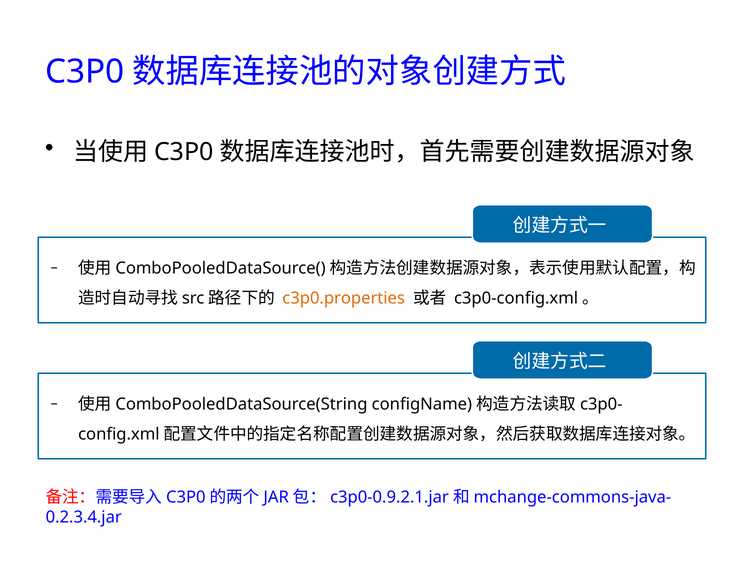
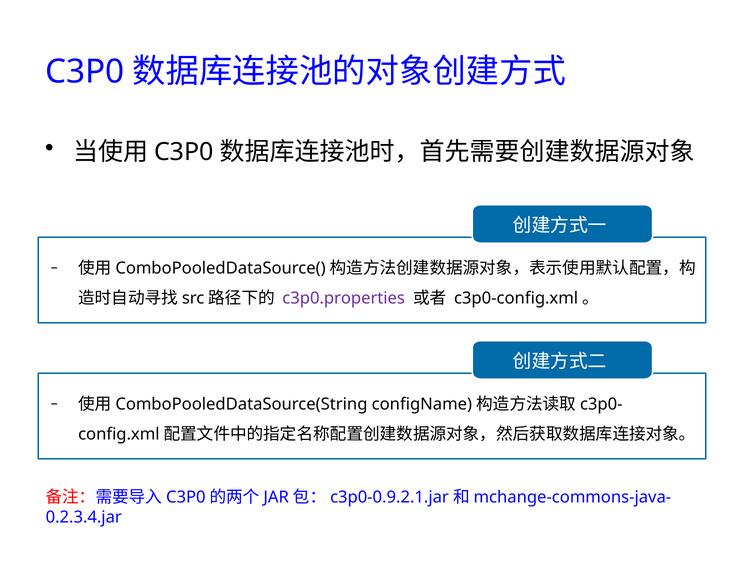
c3p0.properties colour: orange -> purple (344, 298)
